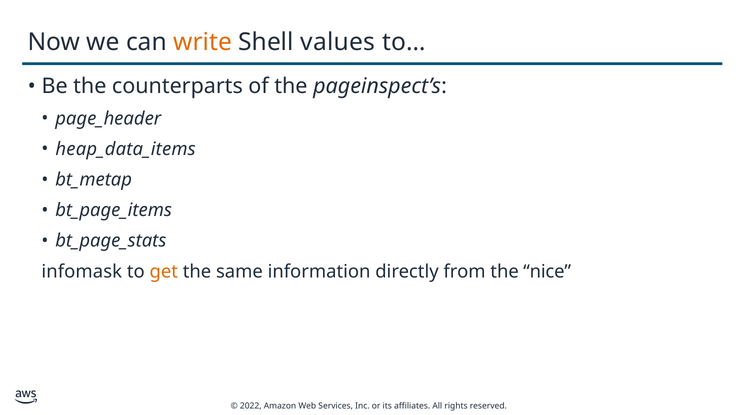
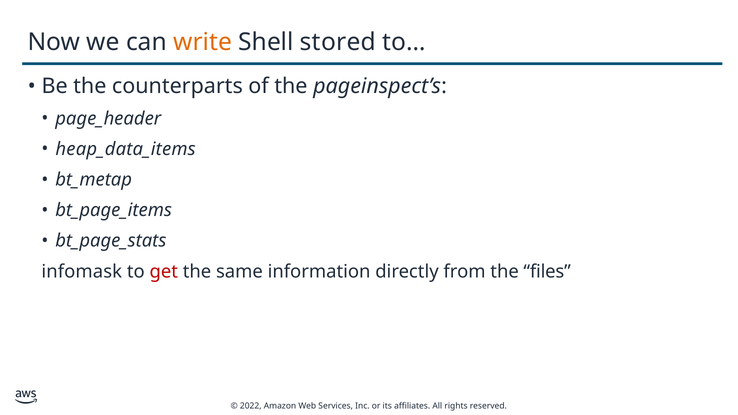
values: values -> stored (338, 42)
get colour: orange -> red (164, 272)
nice: nice -> files (547, 272)
